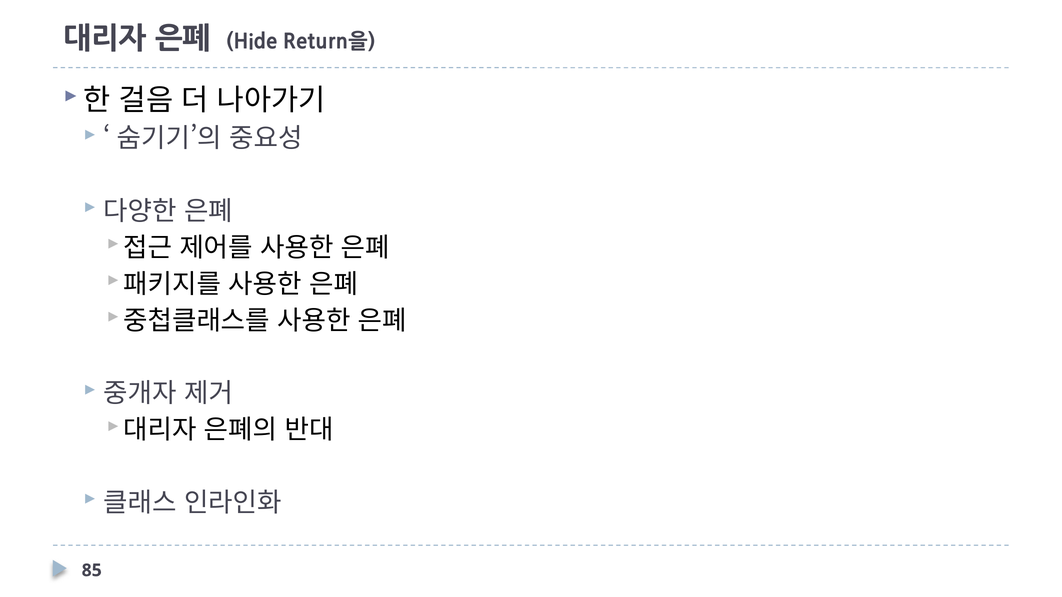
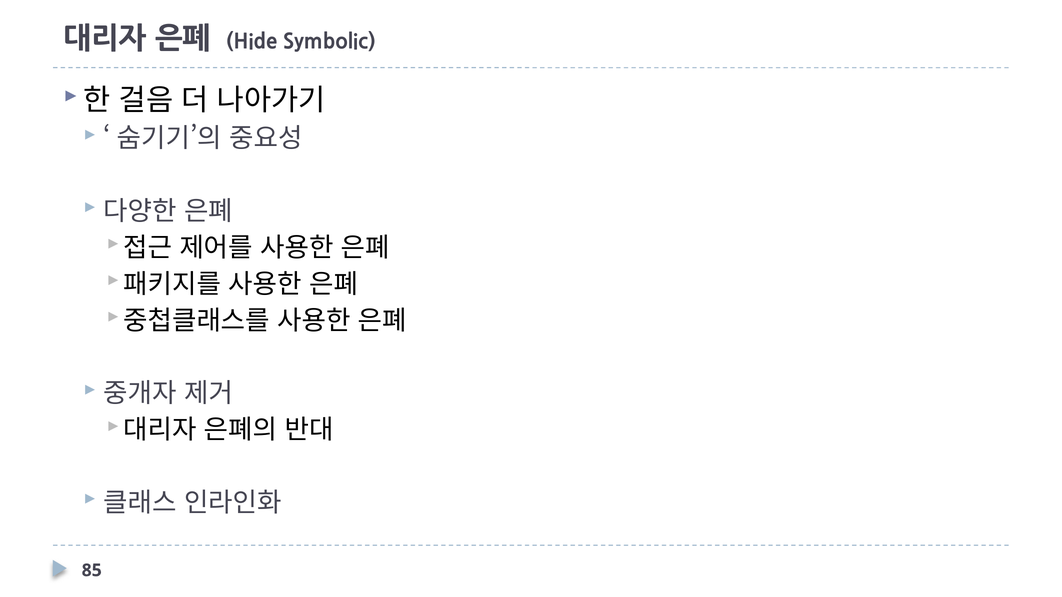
Return을: Return을 -> Symbolic (329, 42)
